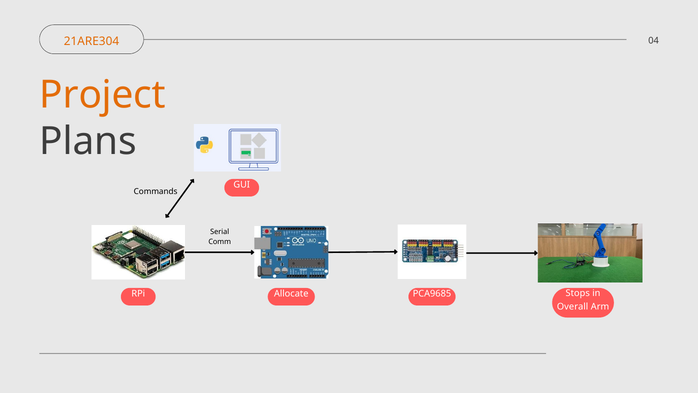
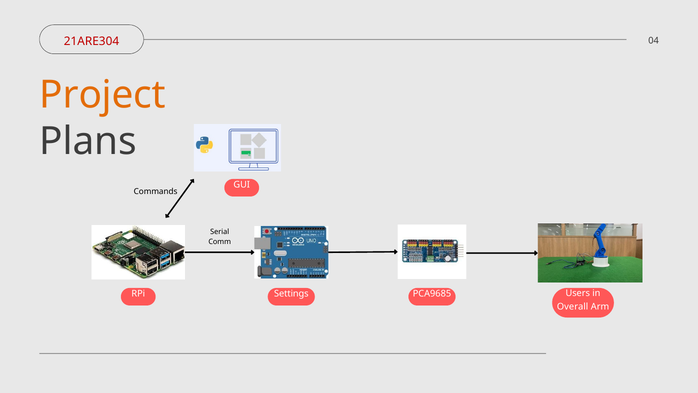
21ARE304 colour: orange -> red (91, 41)
Stops: Stops -> Users (578, 293)
Allocate: Allocate -> Settings (291, 294)
